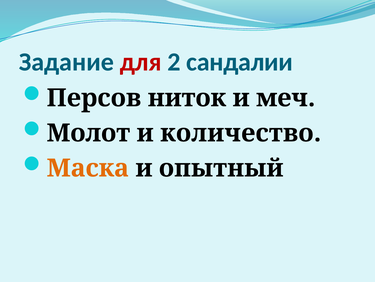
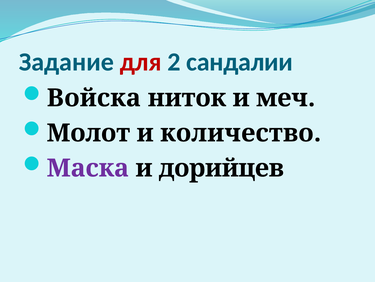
Персов: Персов -> Войска (94, 98)
Маска colour: orange -> purple (88, 168)
опытный: опытный -> дорийцев (221, 168)
